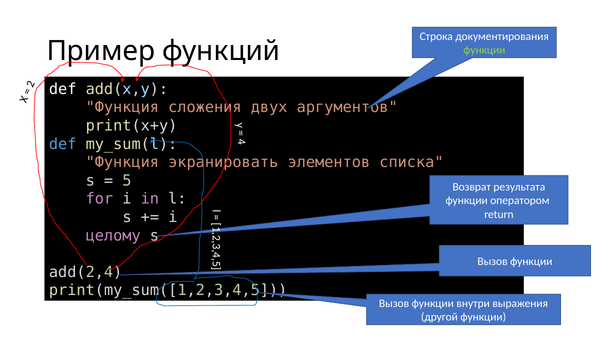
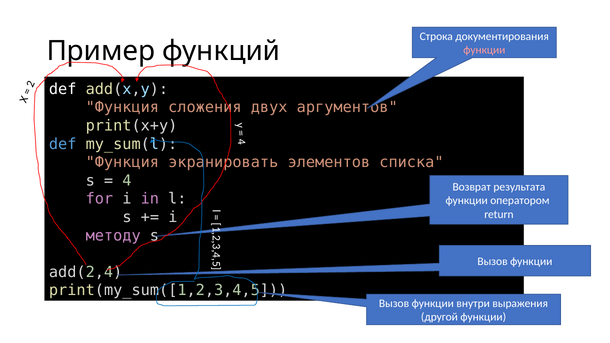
функции colour: light green -> pink (484, 50)
5: 5 -> 4 (127, 181)
целому: целому -> методу (113, 236)
